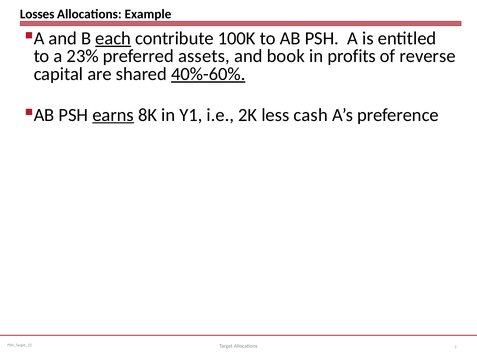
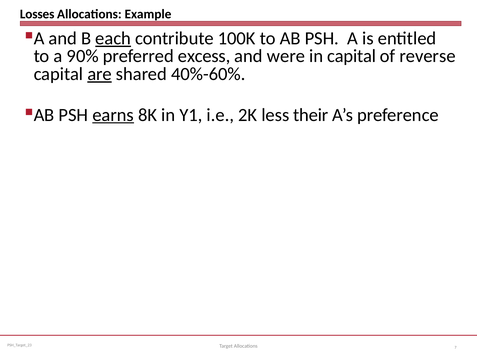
23%: 23% -> 90% (83, 56)
assets: assets -> excess (204, 56)
book: book -> were (286, 56)
in profits: profits -> capital (352, 56)
are underline: none -> present (100, 74)
40%-60% underline: present -> none (208, 74)
cash: cash -> their (311, 115)
